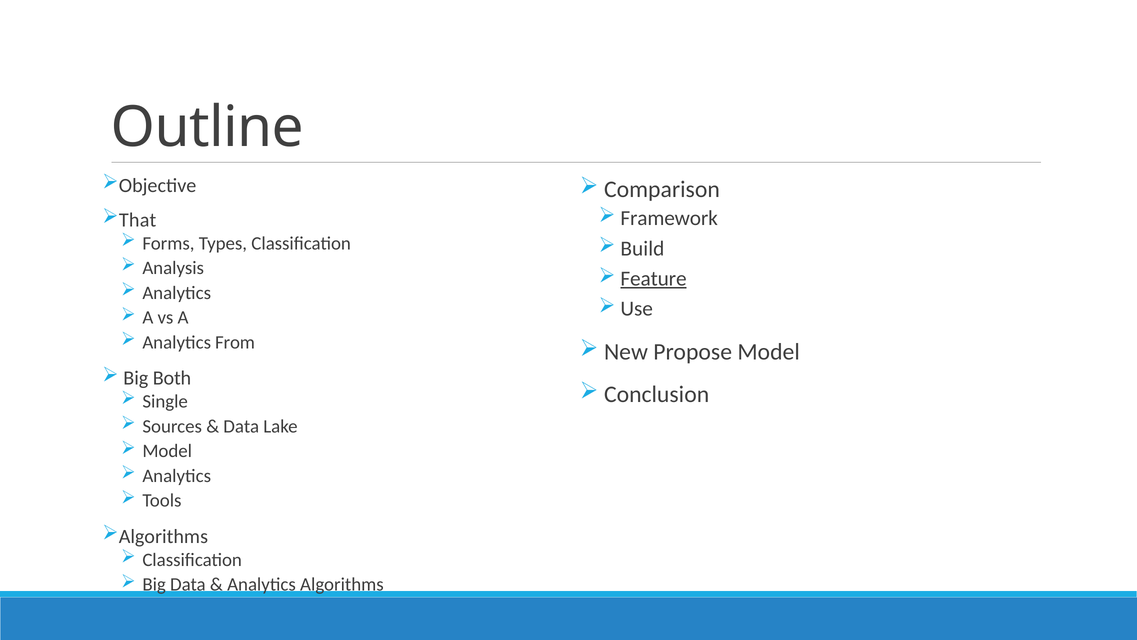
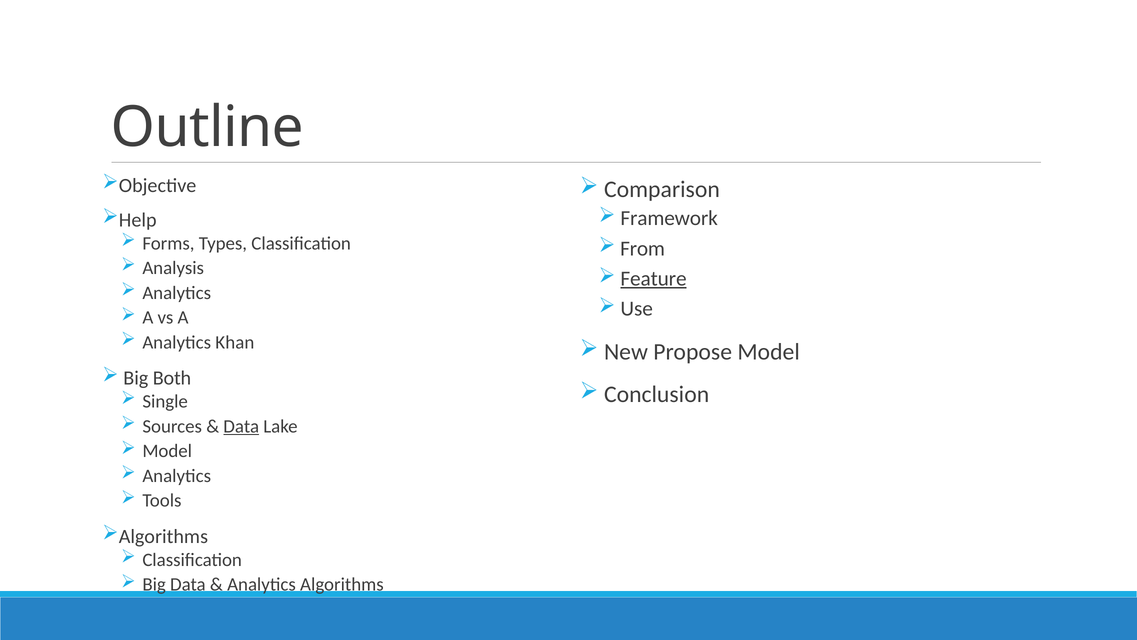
That: That -> Help (138, 220)
Build: Build -> From (643, 248)
From: From -> Khan (235, 342)
Data underline: none -> present (241, 426)
